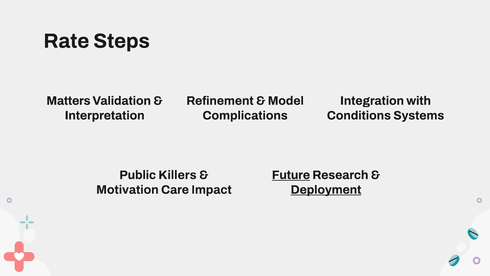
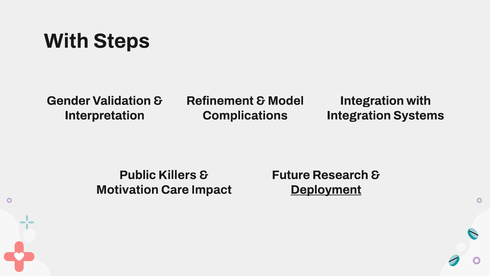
Rate: Rate -> With (66, 41)
Matters: Matters -> Gender (68, 101)
Conditions: Conditions -> Integration (359, 115)
Future underline: present -> none (291, 175)
